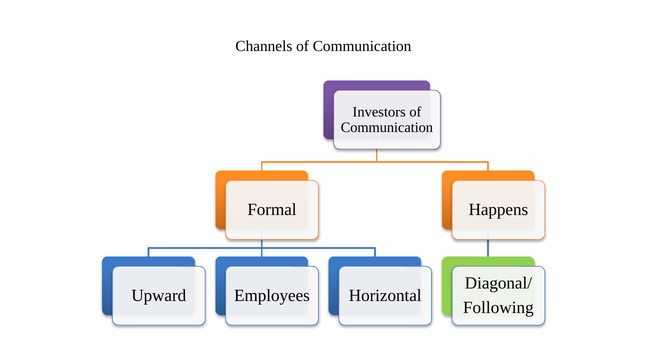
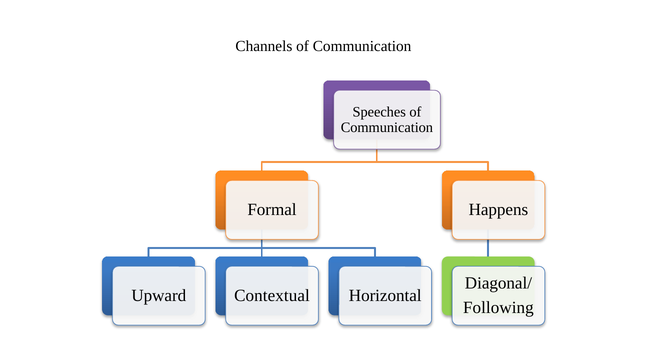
Investors: Investors -> Speeches (379, 112)
Employees: Employees -> Contextual (272, 296)
